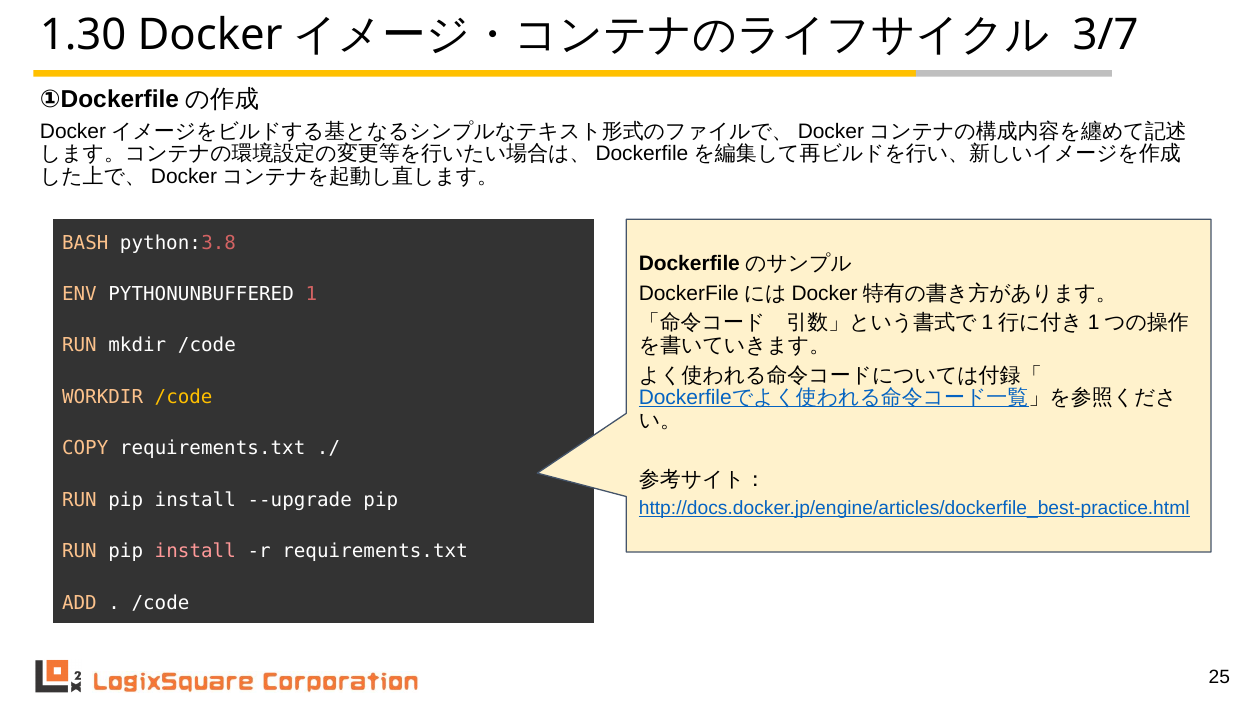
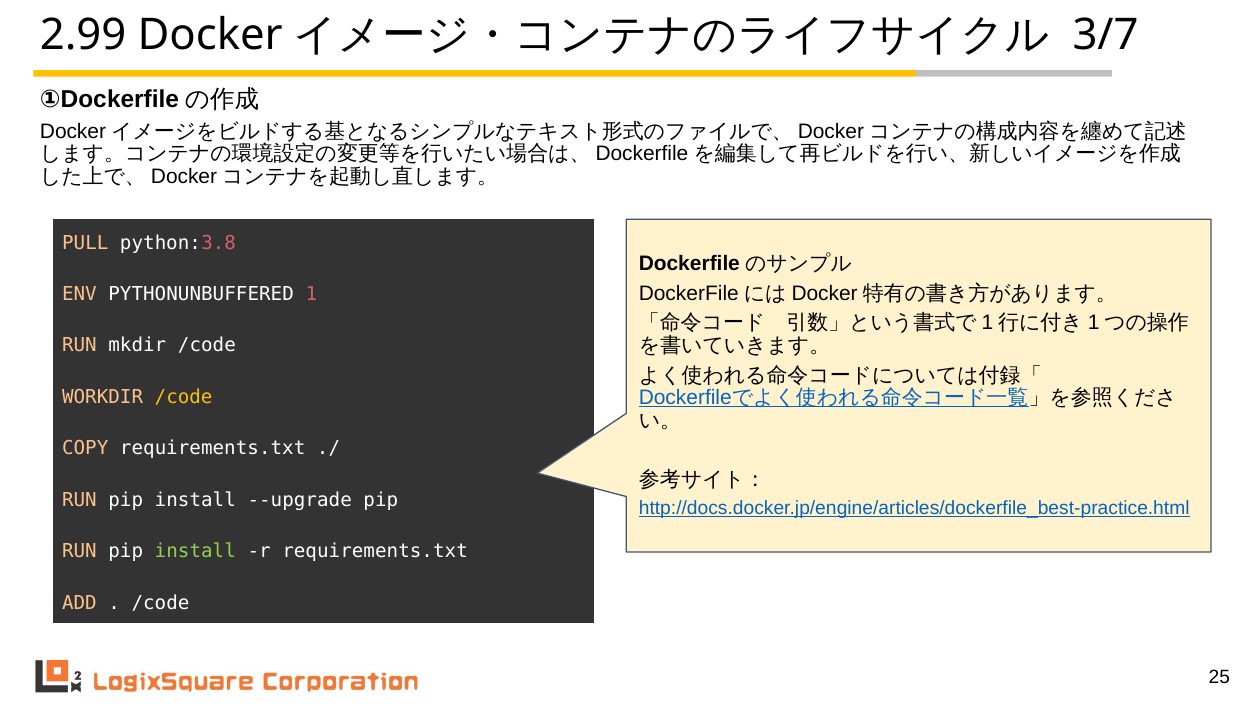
1.30: 1.30 -> 2.99 (83, 35)
BASH: BASH -> PULL (85, 243)
install colour: pink -> light green (195, 552)
